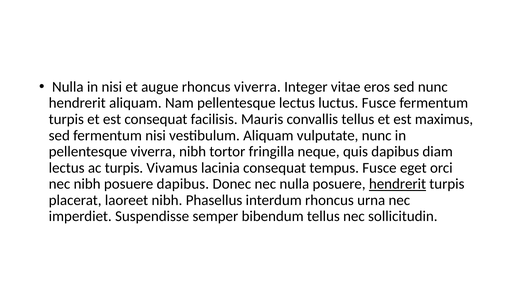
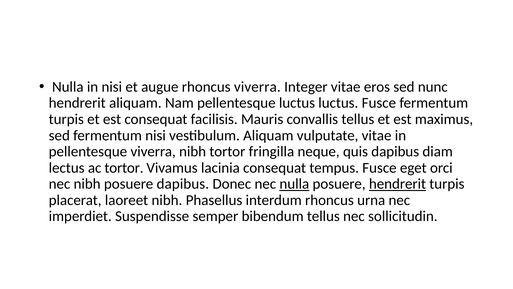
pellentesque lectus: lectus -> luctus (297, 103)
vulputate nunc: nunc -> vitae (377, 135)
ac turpis: turpis -> tortor (124, 168)
nulla underline: none -> present (294, 184)
